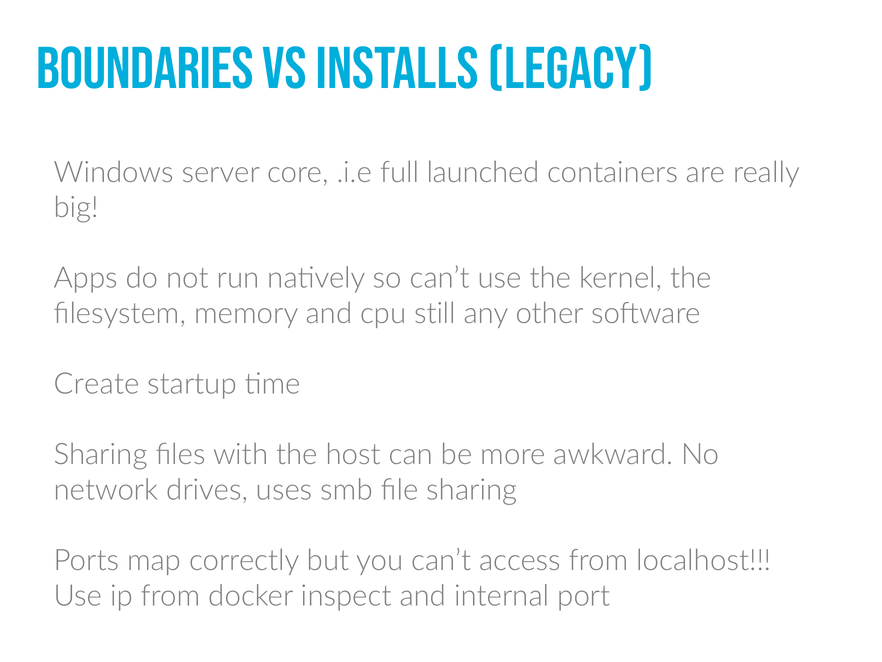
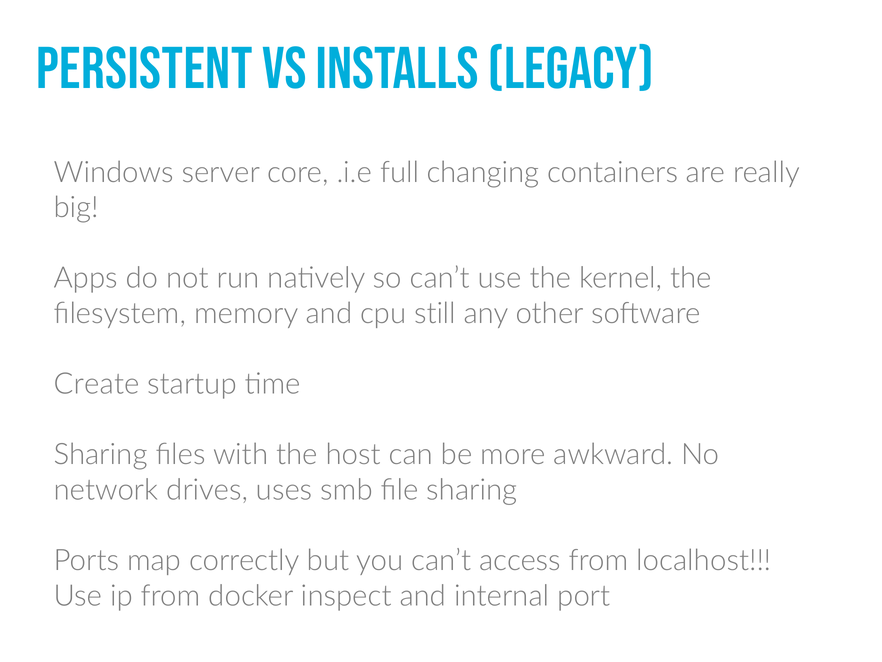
Boundaries: Boundaries -> Persistent (144, 69)
launched: launched -> changing (483, 172)
